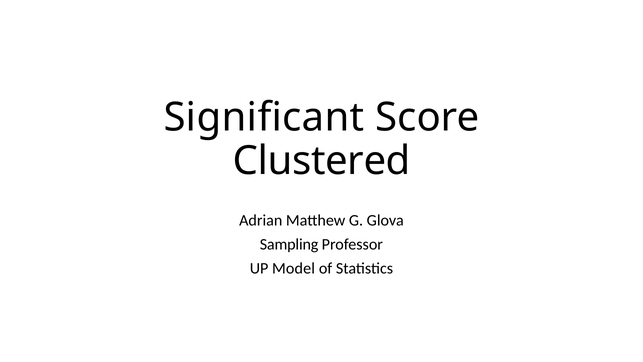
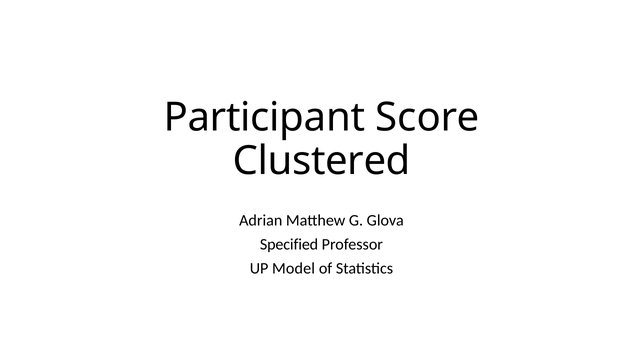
Significant: Significant -> Participant (264, 117)
Sampling: Sampling -> Specified (289, 244)
